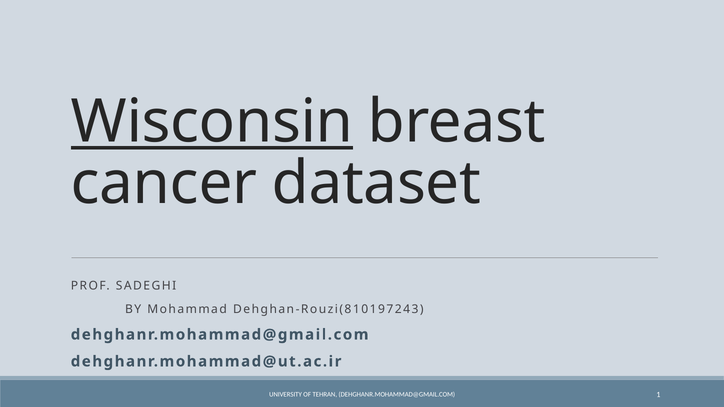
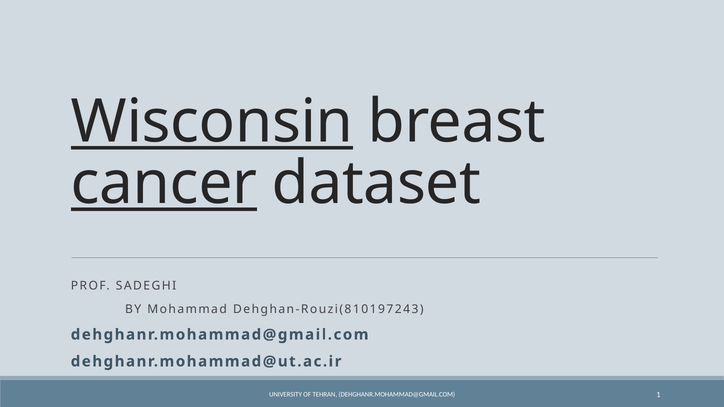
cancer underline: none -> present (164, 183)
